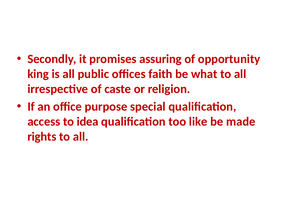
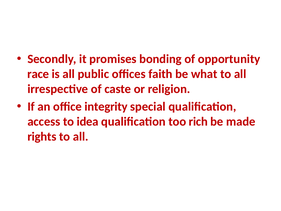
assuring: assuring -> bonding (161, 59)
king: king -> race (38, 74)
purpose: purpose -> integrity (106, 106)
like: like -> rich (198, 121)
